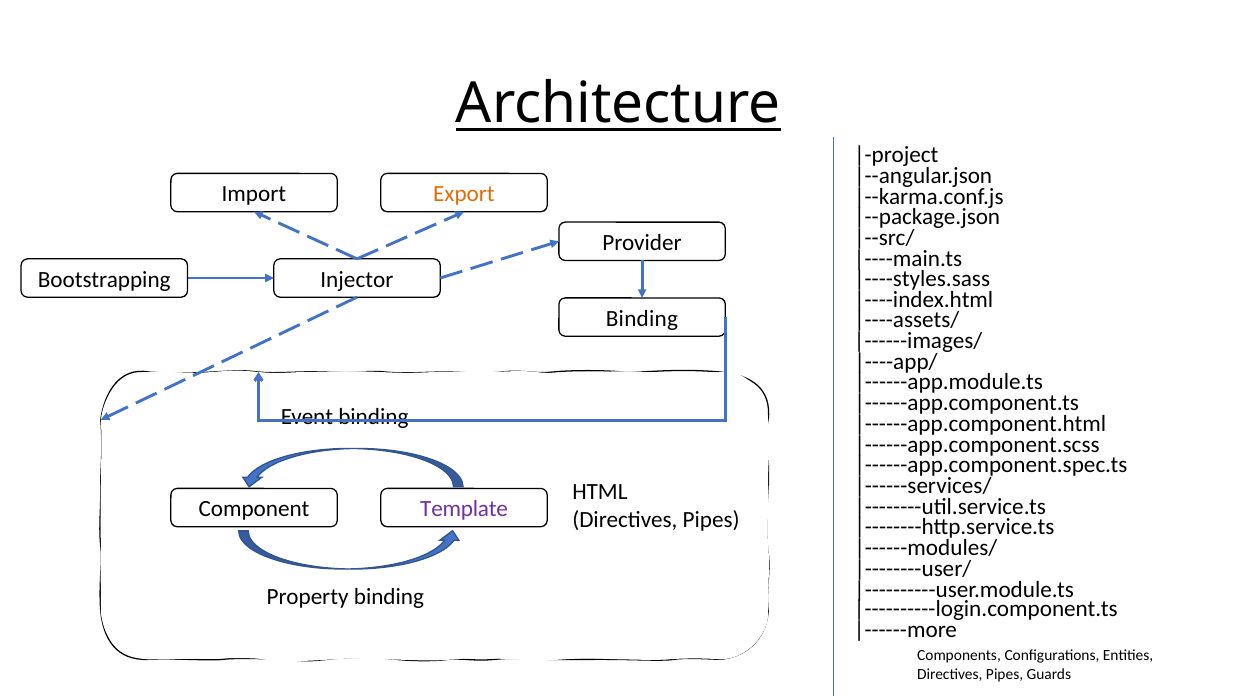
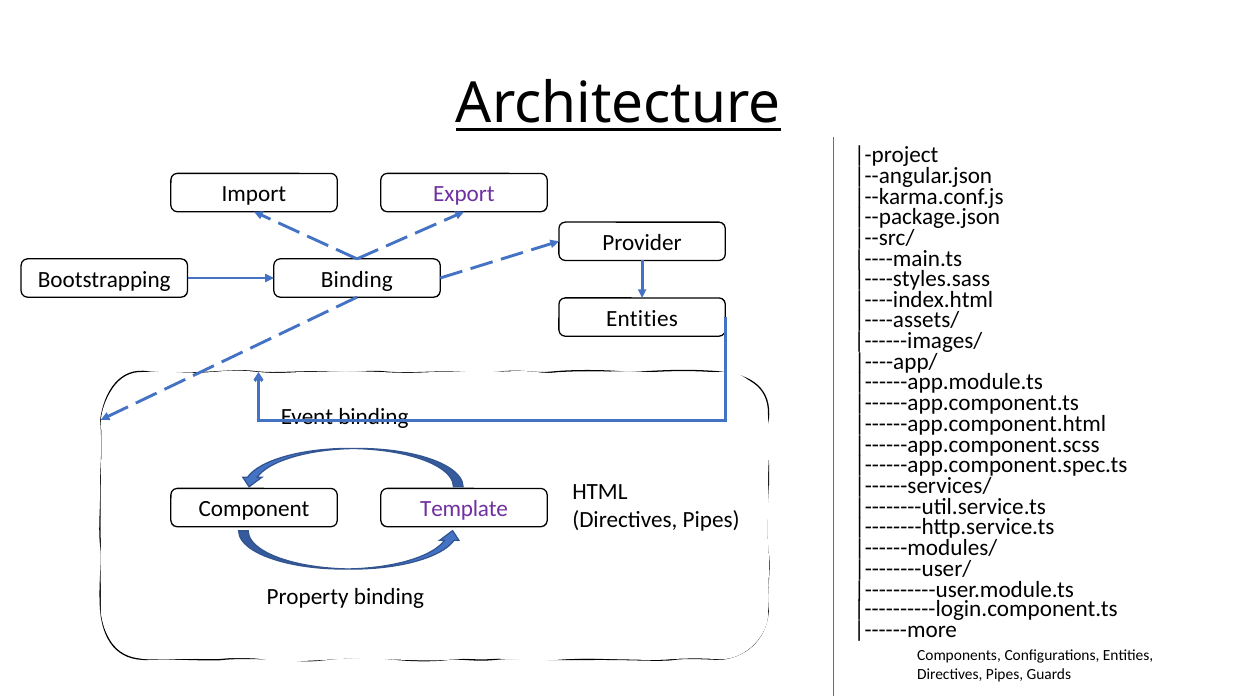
Export colour: orange -> purple (464, 194)
Bootstrapping Injector: Injector -> Binding (357, 280)
Binding: Binding -> Entities (642, 319)
